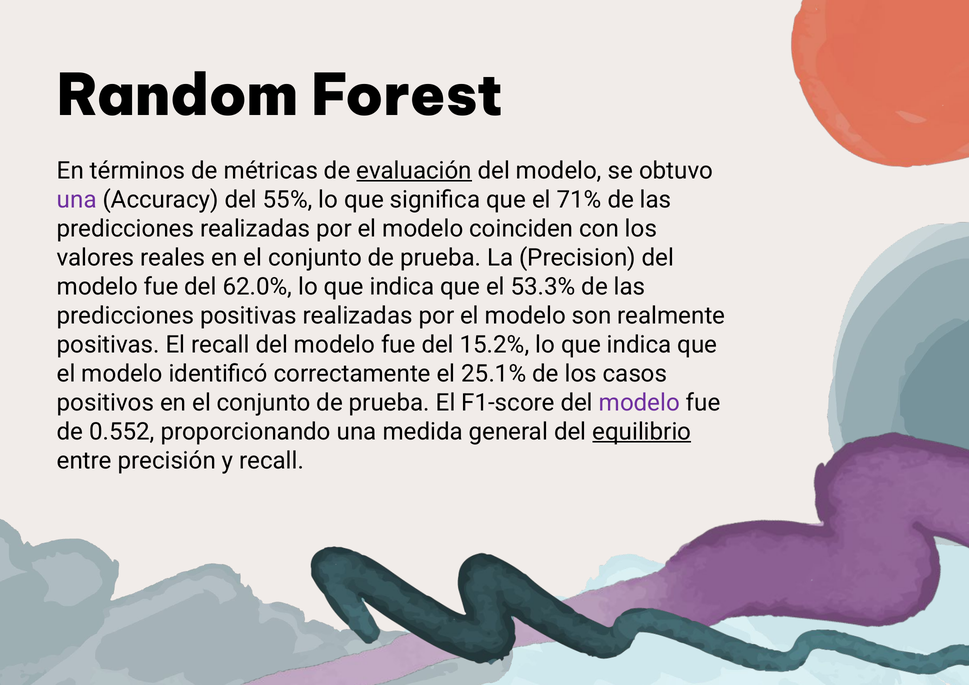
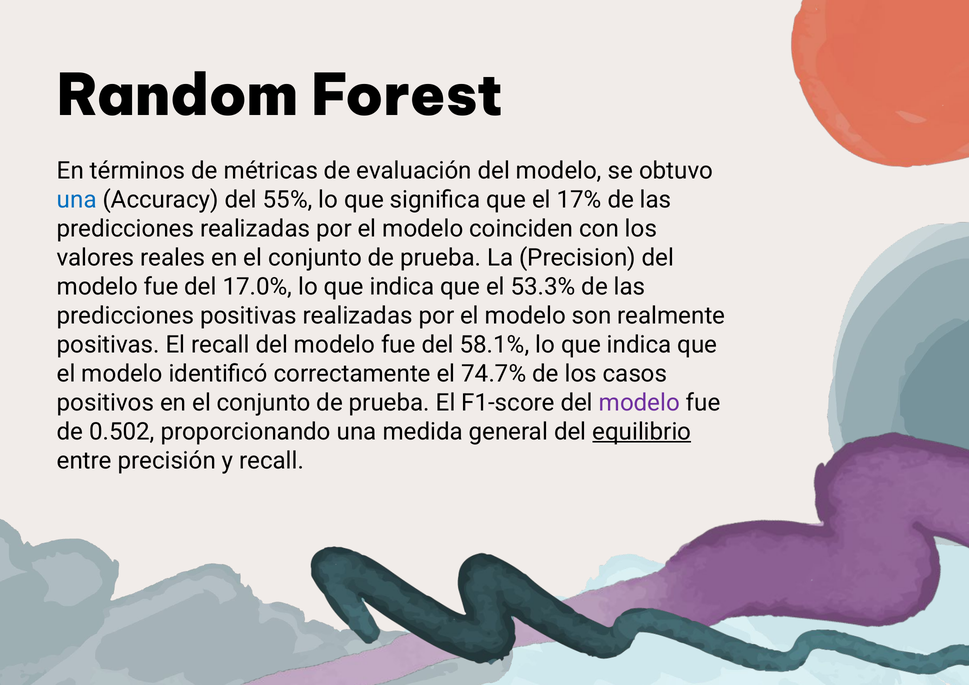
evaluación underline: present -> none (414, 171)
una colour: purple -> blue (77, 200)
71%: 71% -> 17% (579, 200)
62.0%: 62.0% -> 17.0% (257, 287)
15.2%: 15.2% -> 58.1% (495, 345)
25.1%: 25.1% -> 74.7% (494, 374)
0.552: 0.552 -> 0.502 (122, 432)
